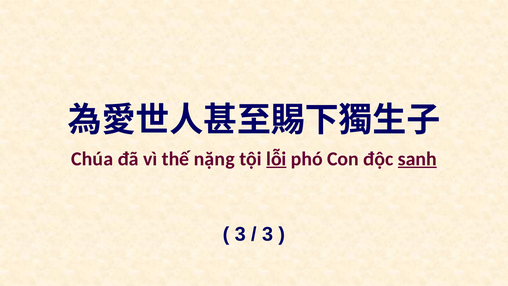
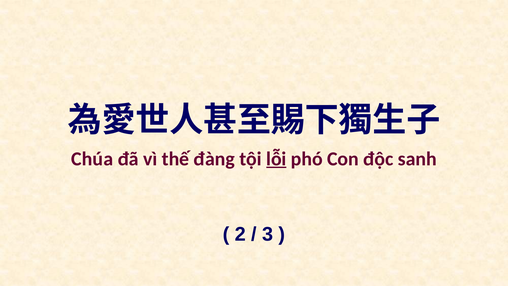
nặng: nặng -> đàng (214, 159)
sanh underline: present -> none (417, 159)
3: 3 -> 2 (240, 234)
